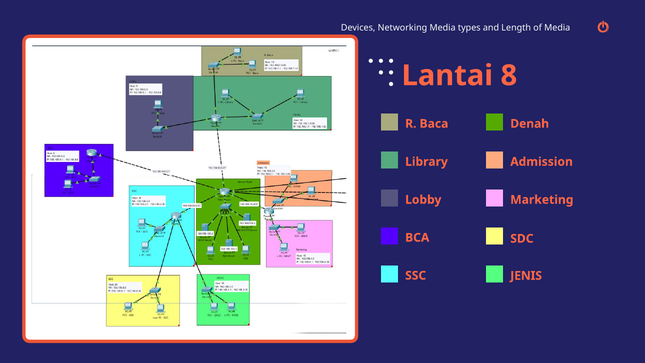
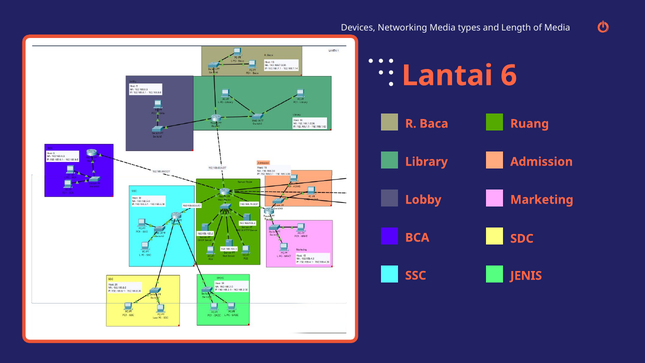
8: 8 -> 6 (509, 76)
Denah: Denah -> Ruang (530, 124)
